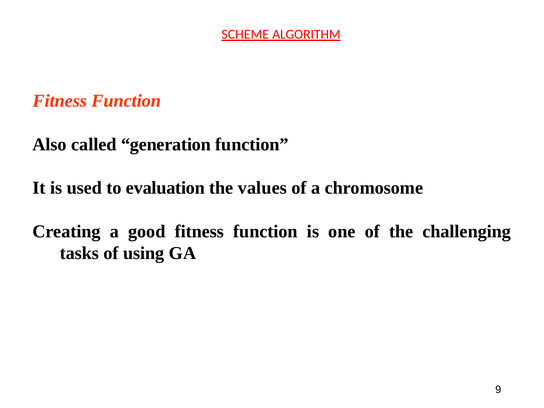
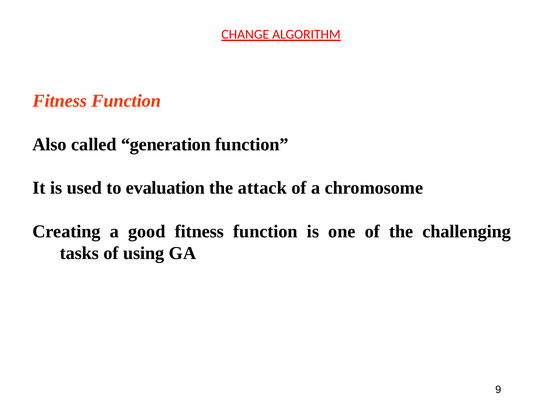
SCHEME: SCHEME -> CHANGE (245, 34)
values: values -> attack (262, 188)
